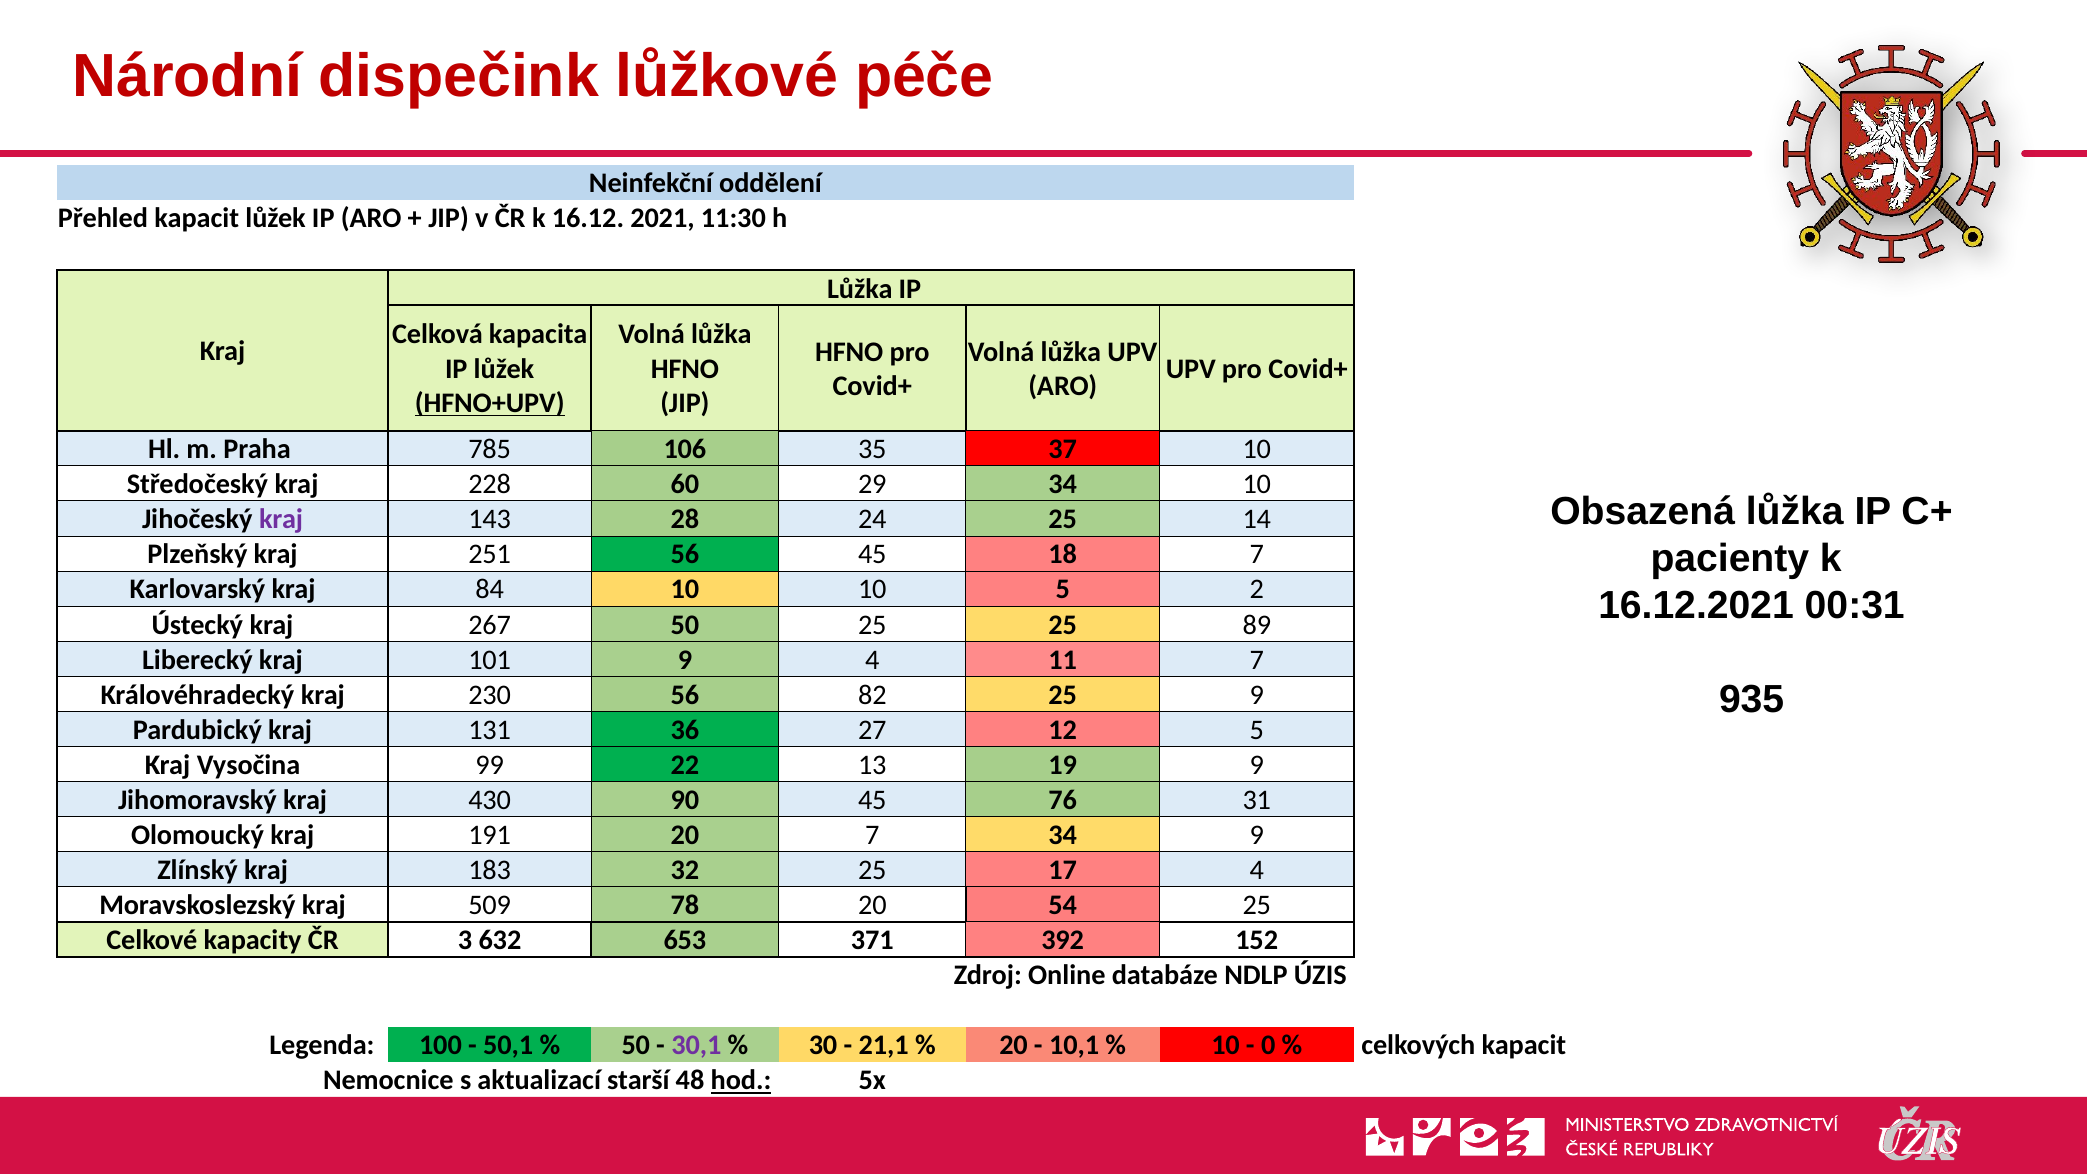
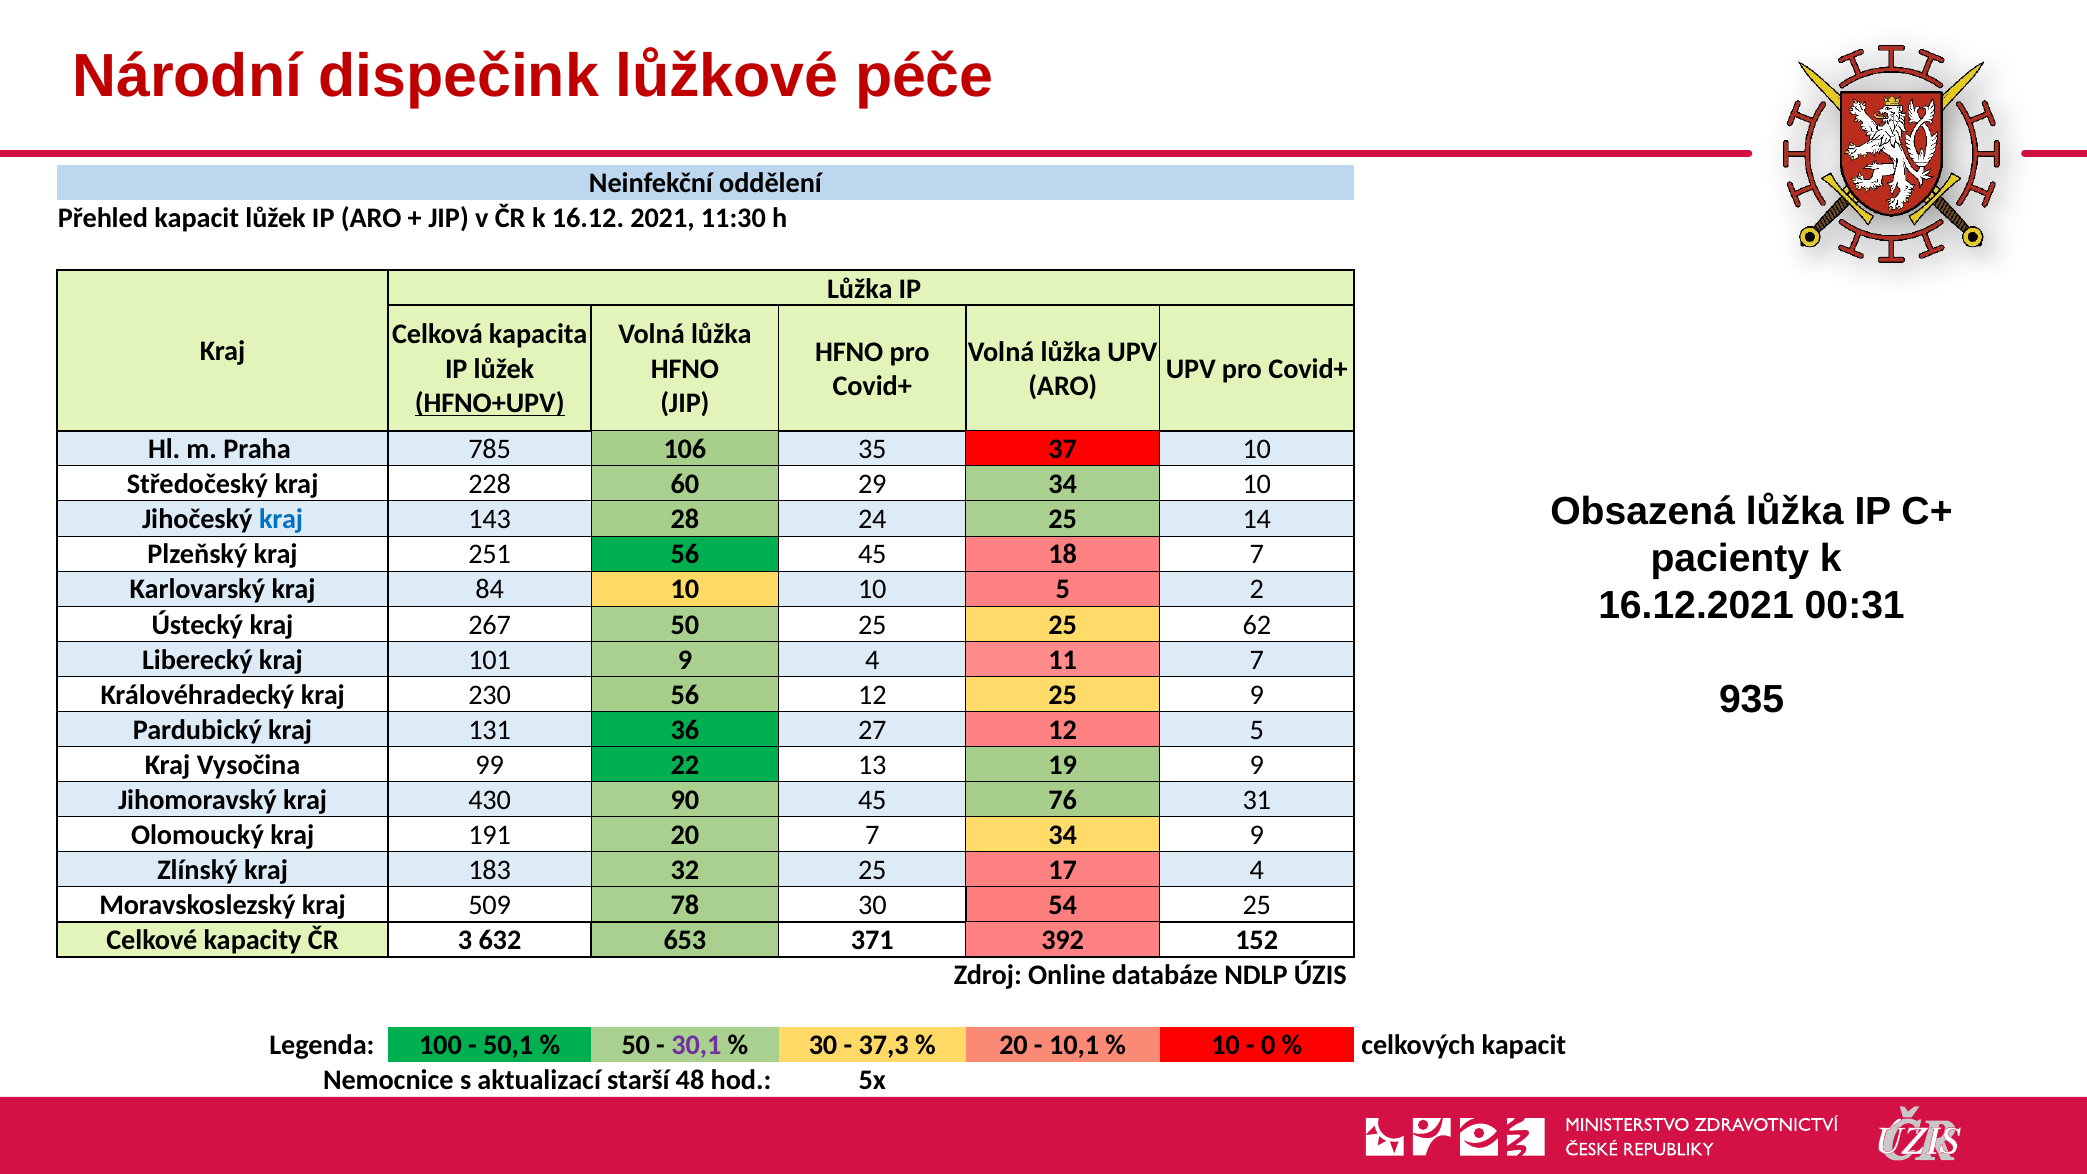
kraj colour: purple -> blue (281, 519)
89: 89 -> 62 (1257, 625)
56 82: 82 -> 12 (872, 695)
78 20: 20 -> 30 (872, 905)
21,1: 21,1 -> 37,3 (884, 1045)
hod underline: present -> none (741, 1080)
